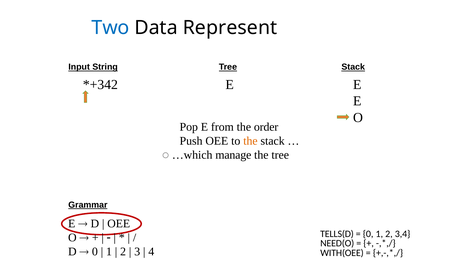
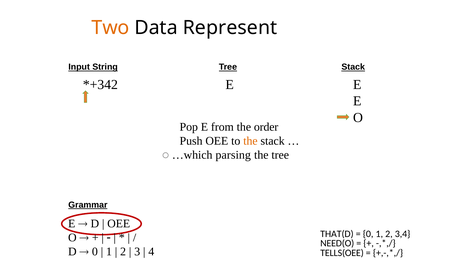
Two colour: blue -> orange (111, 28)
manage: manage -> parsing (233, 155)
TELLS(D: TELLS(D -> THAT(D (337, 234)
WITH(OEE: WITH(OEE -> TELLS(OEE (342, 253)
